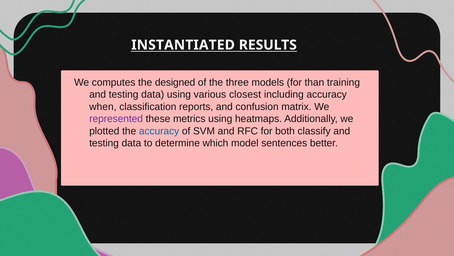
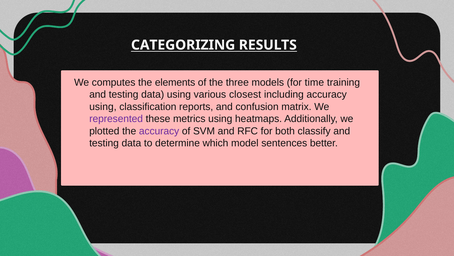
INSTANTIATED: INSTANTIATED -> CATEGORIZING (183, 45)
designed: designed -> elements (175, 82)
than: than -> time (314, 82)
when: when -> using (103, 107)
accuracy colour: blue -> purple (159, 131)
